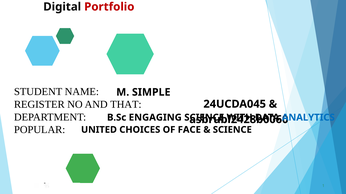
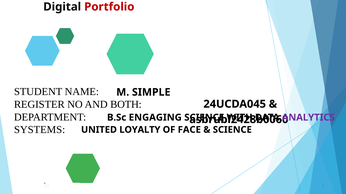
THAT: THAT -> BOTH (126, 105)
ANALYTICS colour: blue -> purple (308, 118)
POPULAR: POPULAR -> SYSTEMS (40, 130)
CHOICES: CHOICES -> LOYALTY (140, 130)
